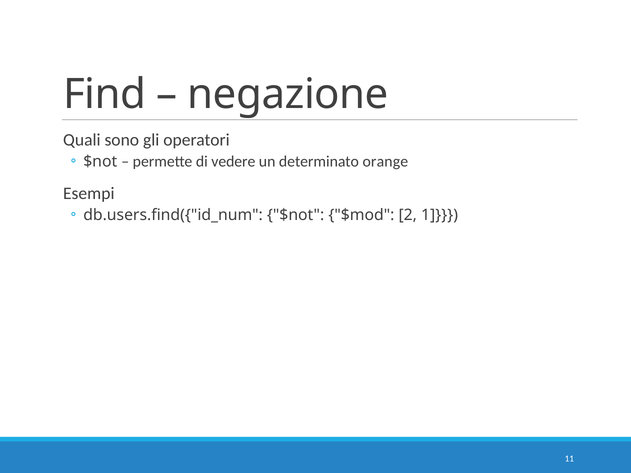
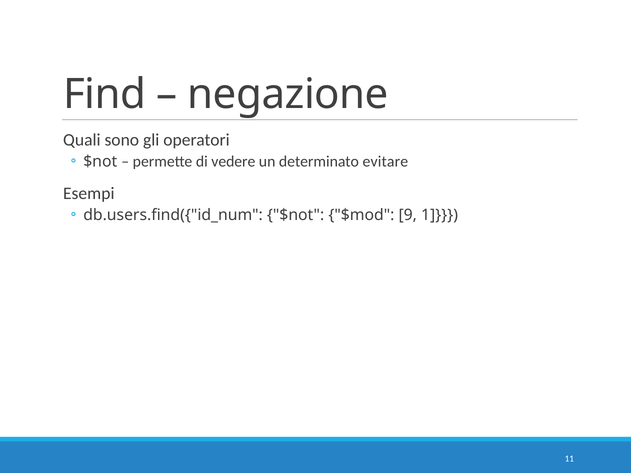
orange: orange -> evitare (385, 161)
2: 2 -> 9 (408, 215)
